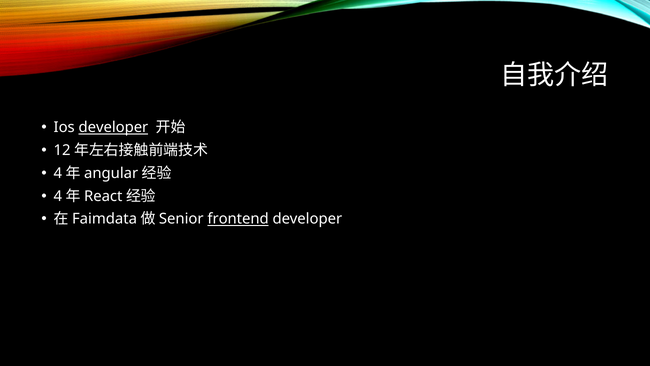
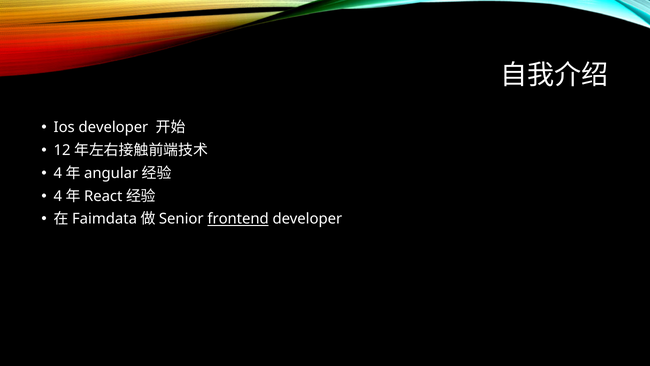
developer underline: present -> none (113, 127)
